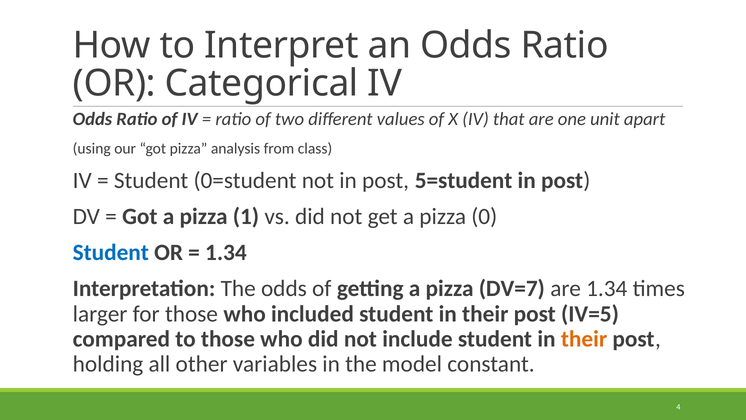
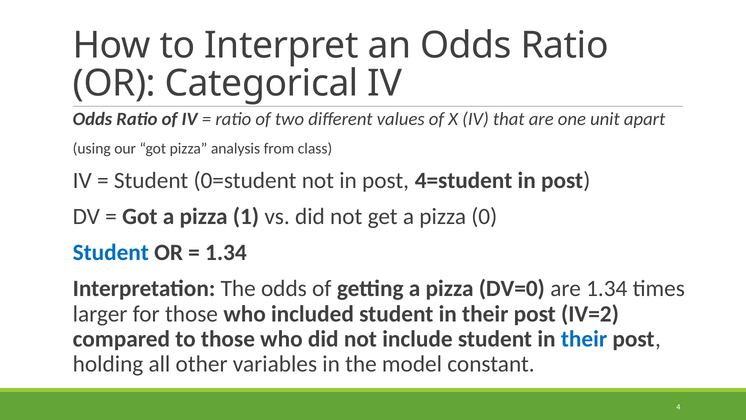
5=student: 5=student -> 4=student (464, 180)
DV=7: DV=7 -> DV=0 (512, 288)
IV=5: IV=5 -> IV=2 (590, 314)
their colour: orange -> blue (584, 339)
